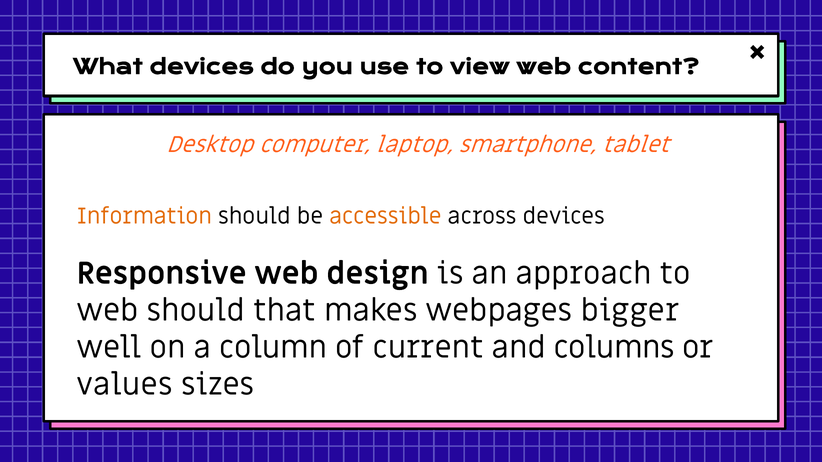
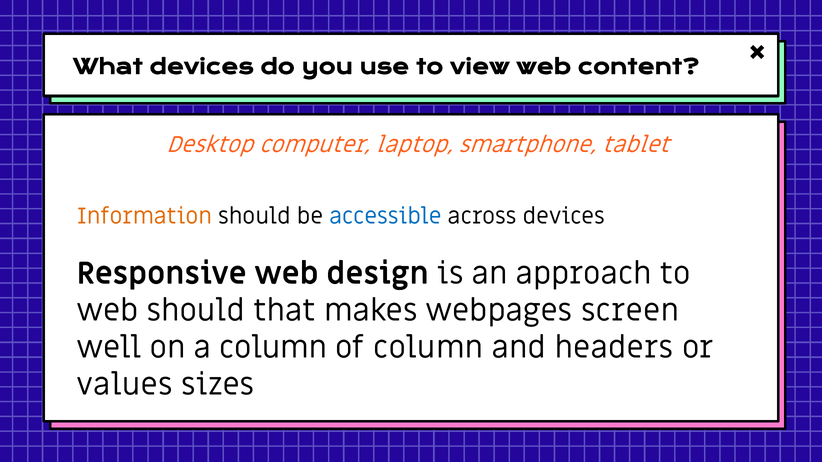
accessible colour: orange -> blue (385, 216)
bigger: bigger -> screen (630, 311)
of current: current -> column (428, 348)
columns: columns -> headers (614, 348)
